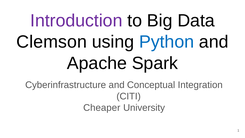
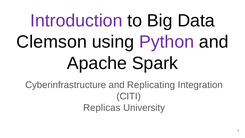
Python colour: blue -> purple (167, 42)
Conceptual: Conceptual -> Replicating (151, 85)
Cheaper: Cheaper -> Replicas (102, 108)
